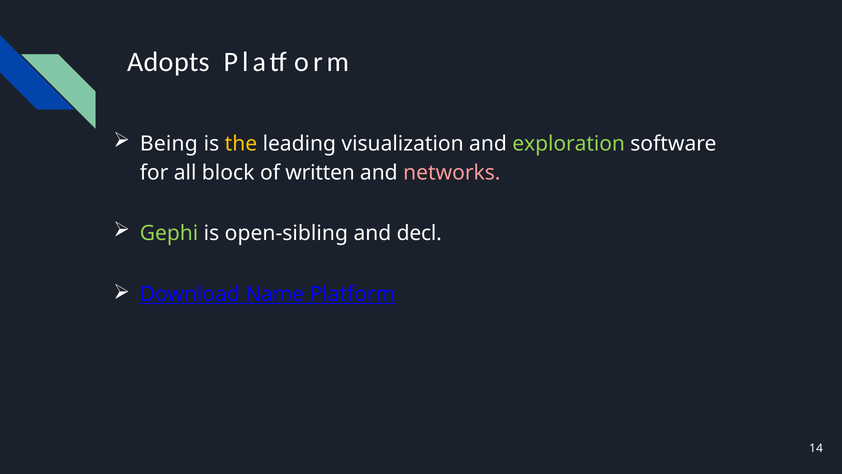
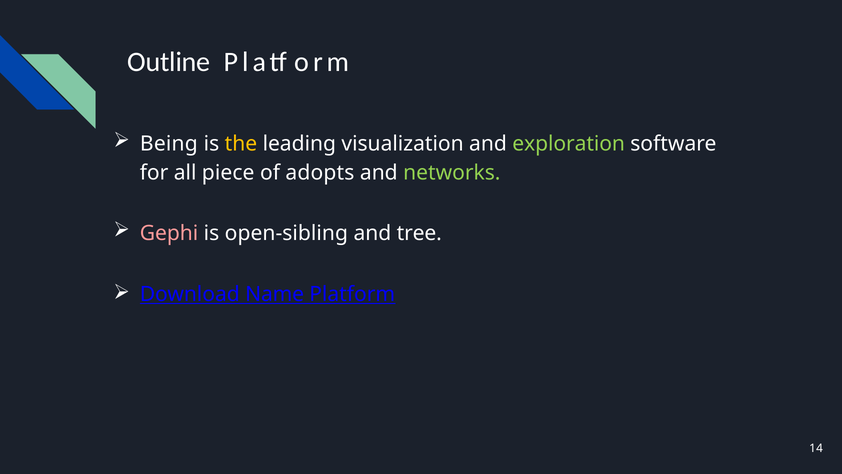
Adopts: Adopts -> Outline (169, 62)
block: block -> piece (228, 173)
written: written -> adopts (320, 173)
networks colour: pink -> light green (452, 173)
Gephi colour: light green -> pink (169, 233)
decl: decl -> tree (419, 233)
